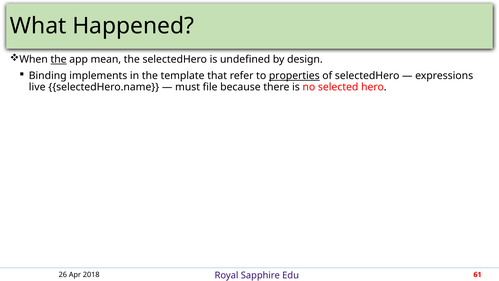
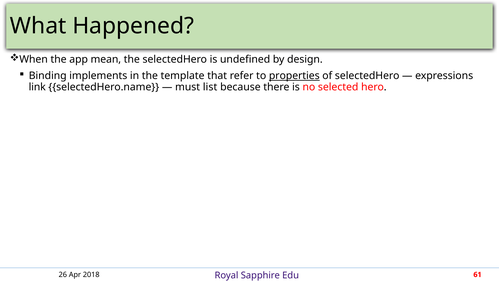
the underline: present -> none (59, 59)
live: live -> link (37, 87)
file: file -> list (210, 87)
